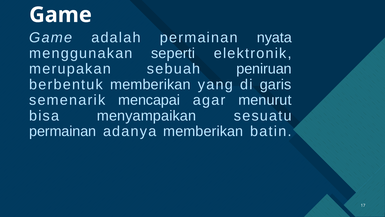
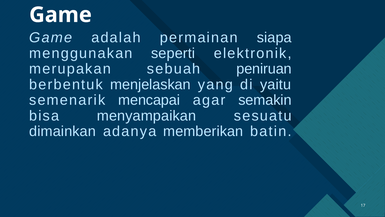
nyata: nyata -> siapa (274, 38)
berbentuk memberikan: memberikan -> menjelaskan (150, 84)
garis: garis -> yaitu (276, 84)
menurut: menurut -> semakin (265, 100)
permainan: permainan -> dimainkan (63, 131)
